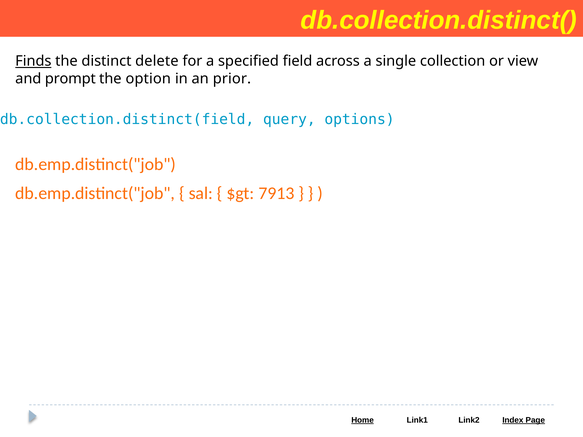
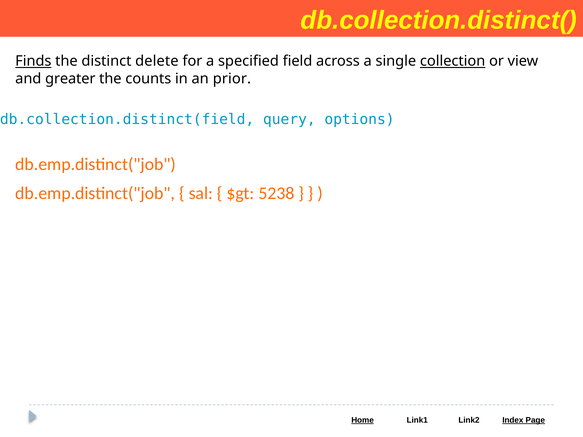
collection underline: none -> present (453, 61)
prompt: prompt -> greater (70, 79)
option: option -> counts (148, 79)
7913: 7913 -> 5238 (276, 193)
